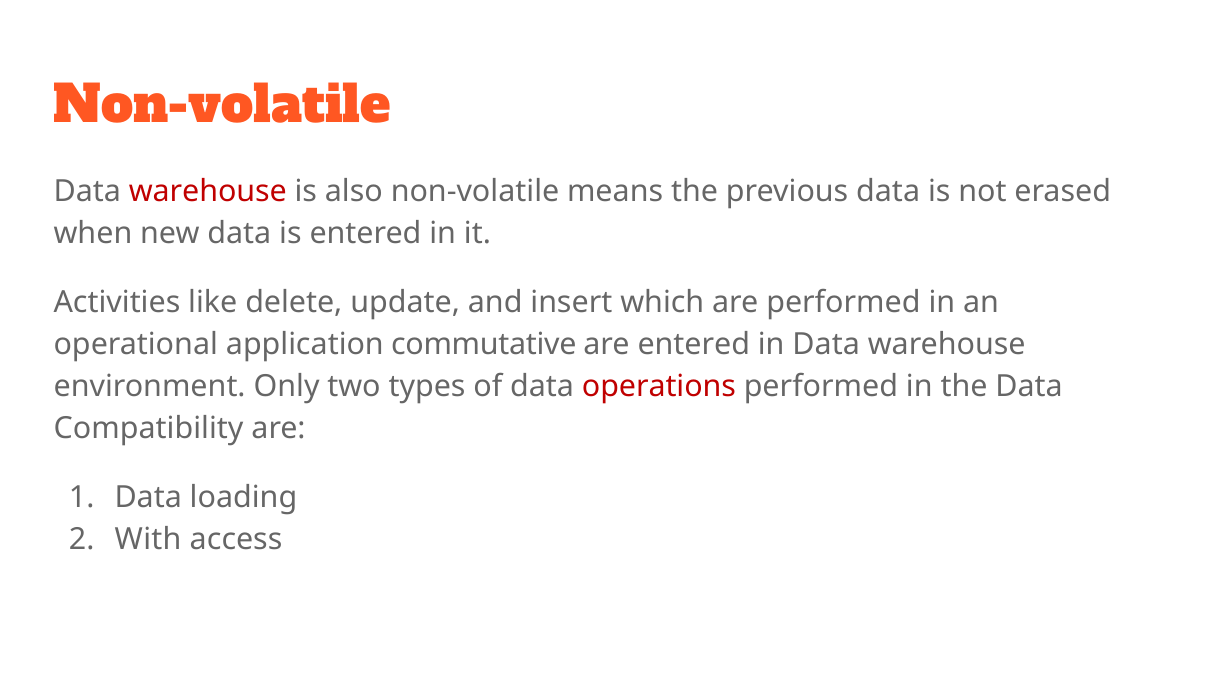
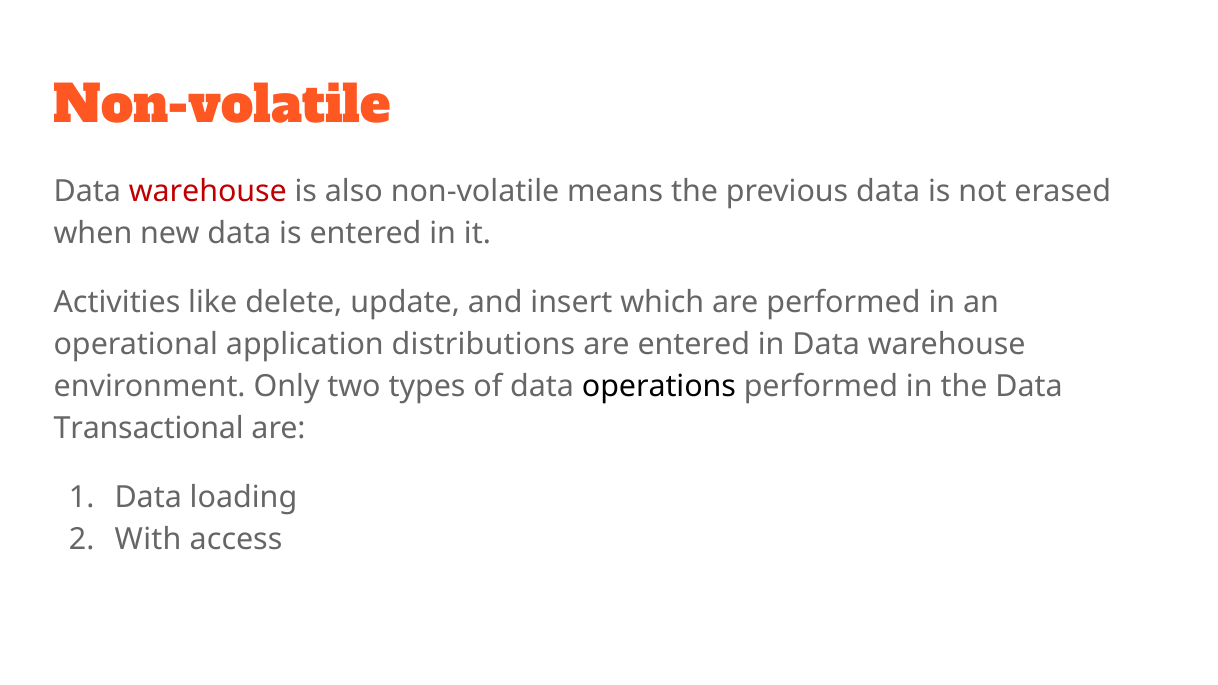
commutative: commutative -> distributions (484, 345)
operations colour: red -> black (659, 387)
Compatibility: Compatibility -> Transactional (149, 429)
